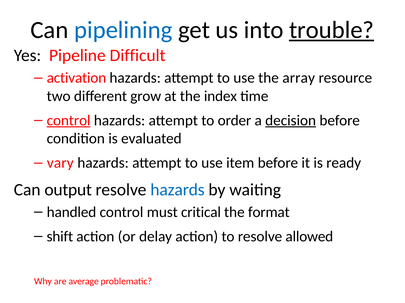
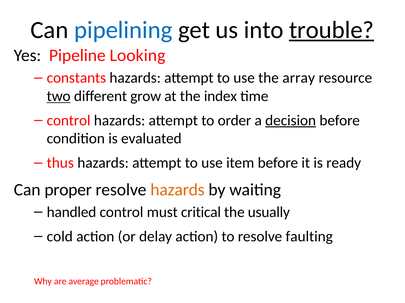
Difficult: Difficult -> Looking (137, 56)
activation: activation -> constants (76, 78)
two underline: none -> present (59, 96)
control underline: present -> none (69, 121)
vary: vary -> thus (60, 163)
output: output -> proper (68, 190)
hazards colour: blue -> orange (177, 190)
format: format -> usually (269, 213)
shift: shift -> cold (60, 237)
allowed: allowed -> faulting (309, 237)
